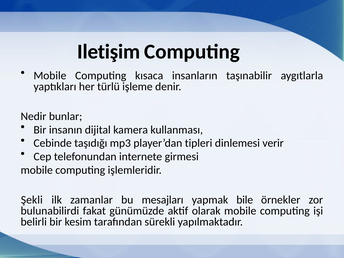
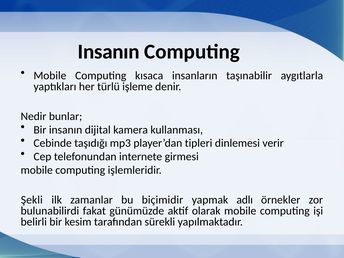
Iletişim: Iletişim -> Insanın (109, 52)
mesajları: mesajları -> biçimidir (162, 200)
bile: bile -> adlı (245, 200)
